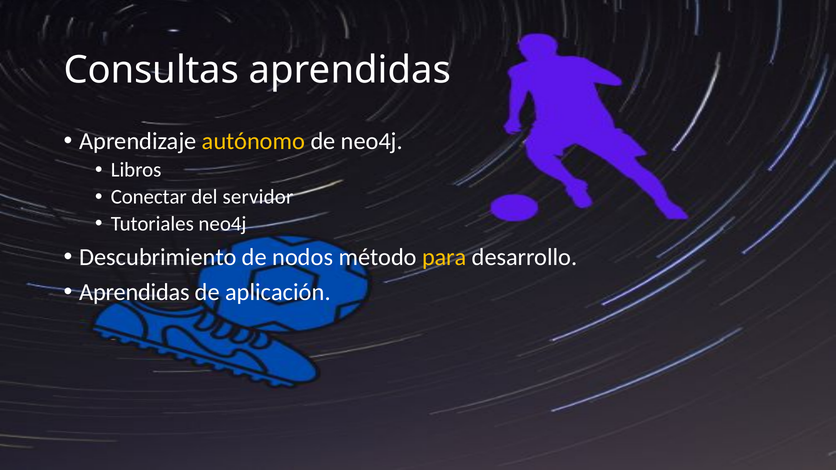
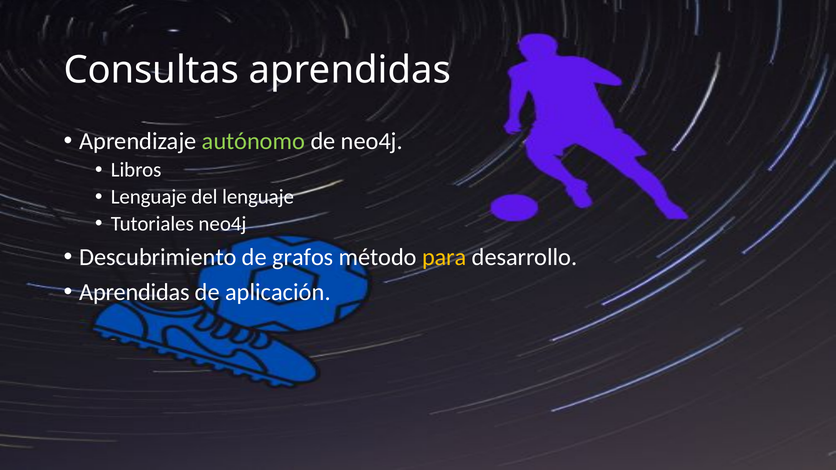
autónomo colour: yellow -> light green (253, 141)
Conectar: Conectar -> Lenguaje (149, 197)
del servidor: servidor -> lenguaje (258, 197)
nodos: nodos -> grafos (303, 257)
